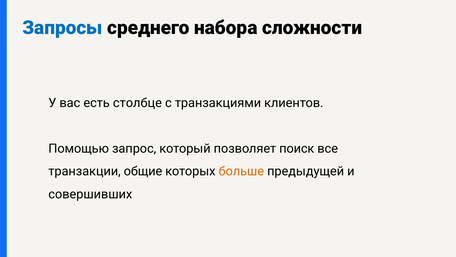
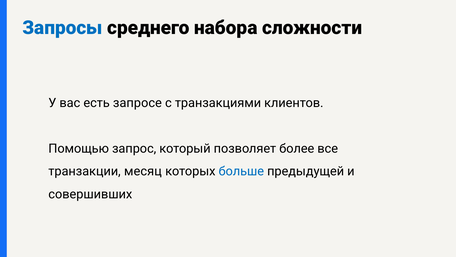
столбце: столбце -> запросе (137, 103)
поиск: поиск -> более (297, 148)
общие: общие -> месяц (143, 171)
больше colour: orange -> blue (241, 171)
